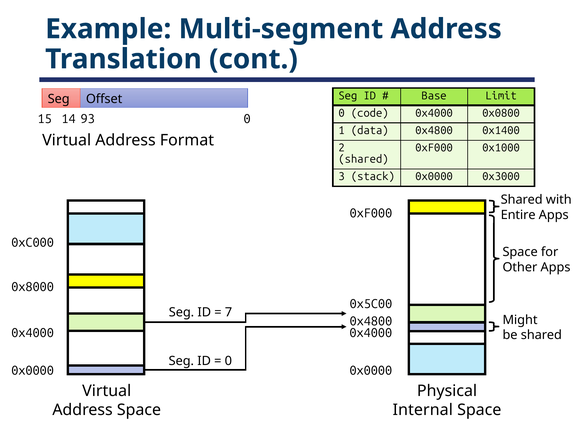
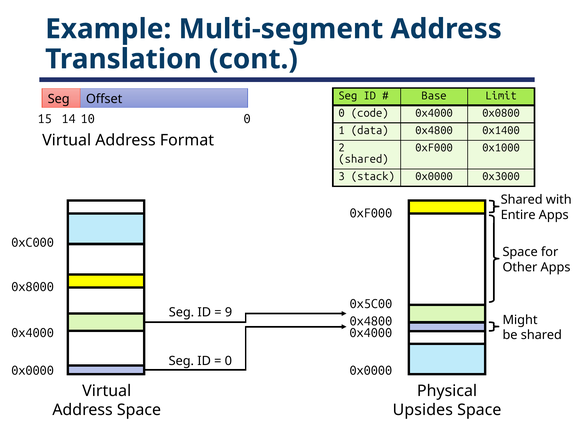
93: 93 -> 10 (88, 119)
7: 7 -> 9 (229, 313)
Internal: Internal -> Upsides (423, 410)
